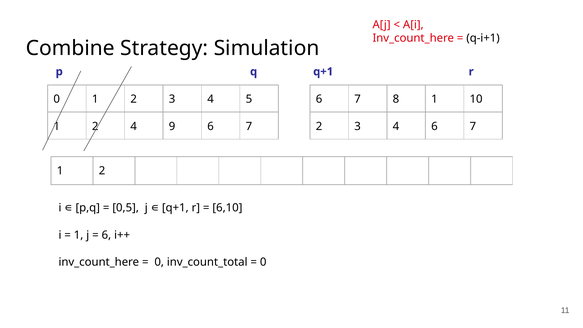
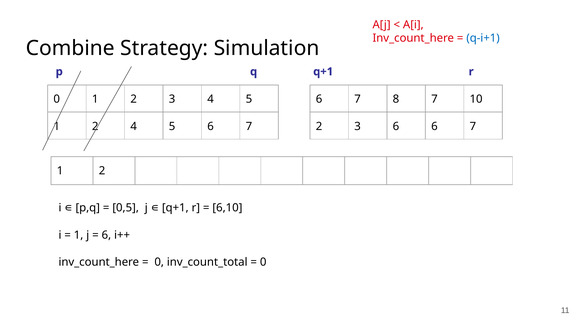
q-i+1 colour: black -> blue (483, 38)
8 1: 1 -> 7 (434, 99)
2 4 9: 9 -> 5 (172, 126)
4: 4 -> 6 (396, 126)
